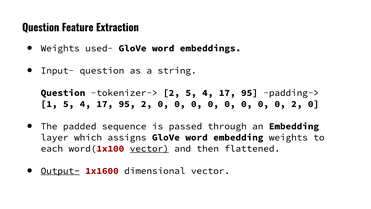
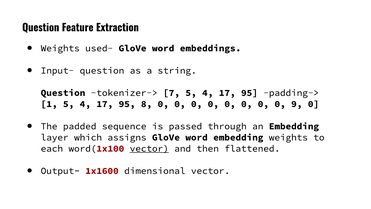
tokenizer-> 2: 2 -> 7 (172, 93)
95 2: 2 -> 8 (146, 104)
0 2: 2 -> 9 (297, 104)
Output- underline: present -> none (60, 171)
